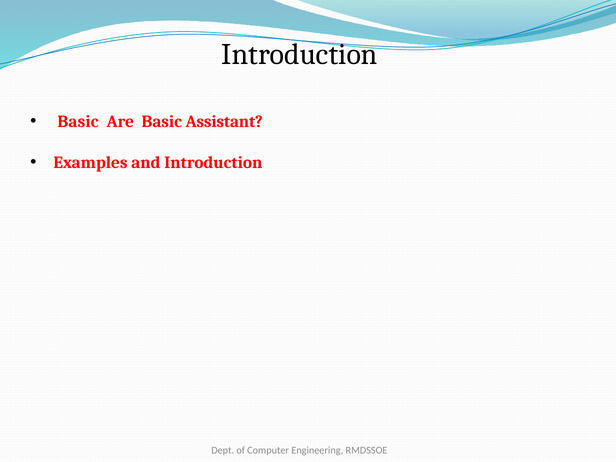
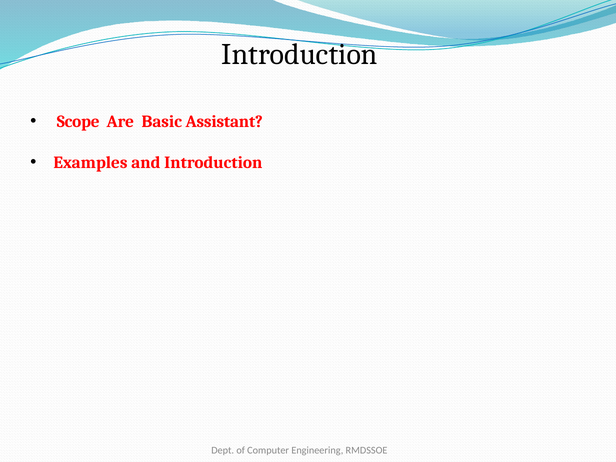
Basic: Basic -> Scope (78, 122)
